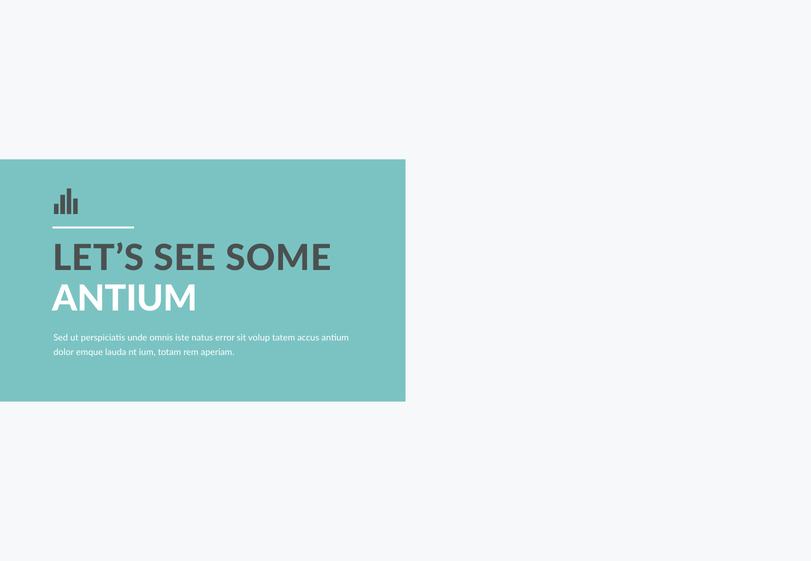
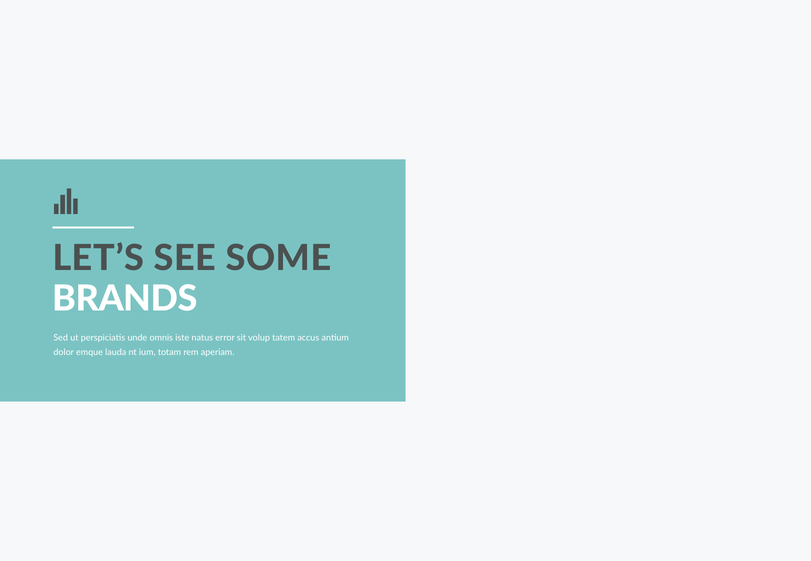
ANTIUM: ANTIUM -> BRANDS (125, 299)
